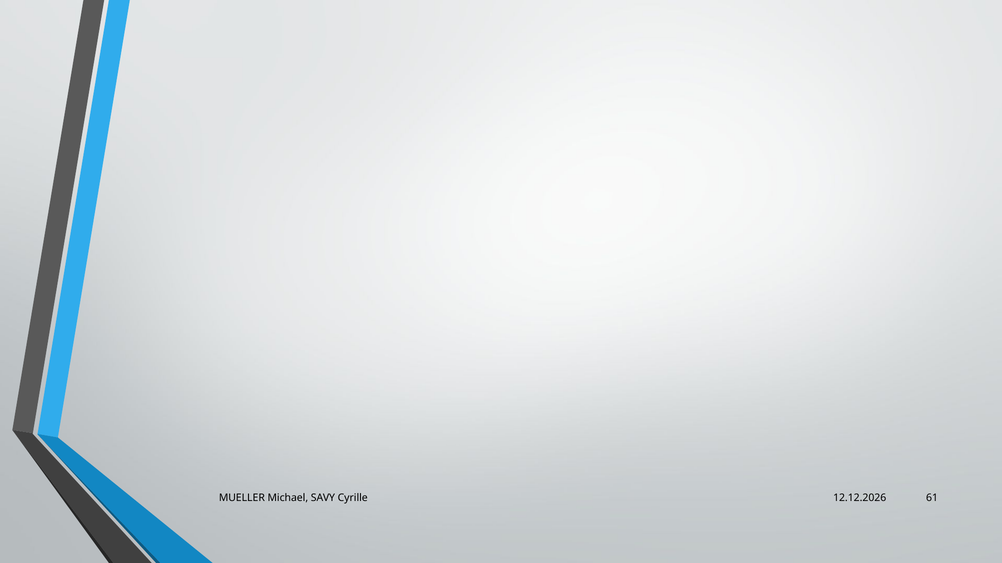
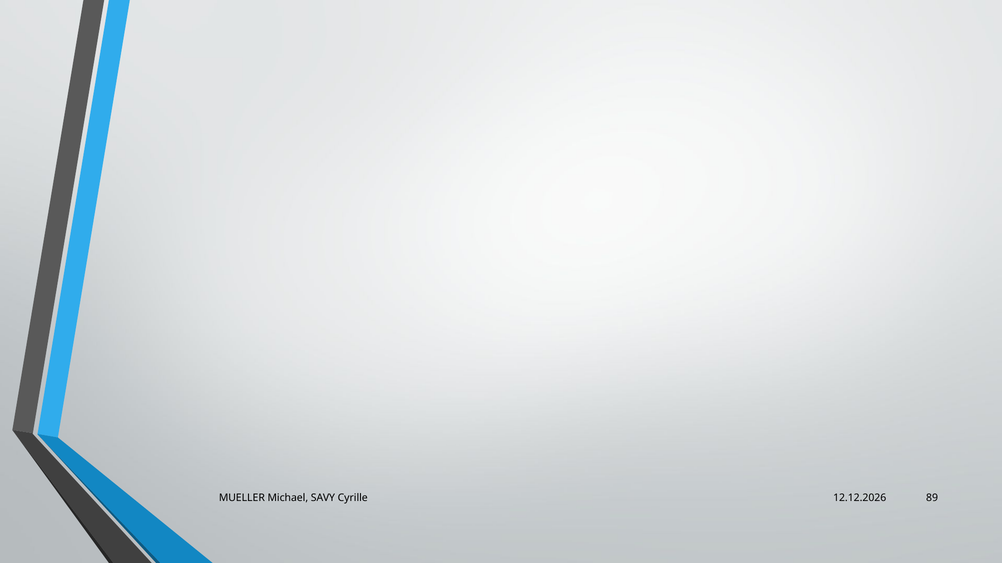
61: 61 -> 89 (932, 498)
